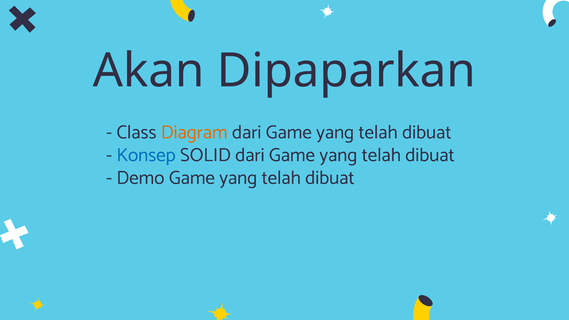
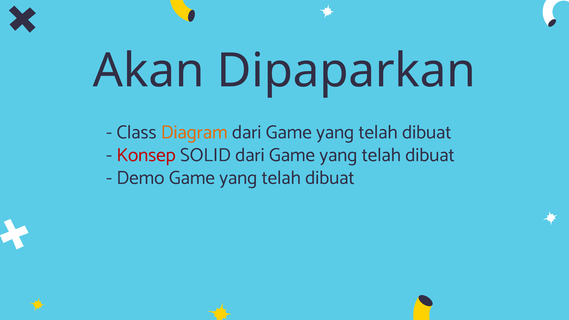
Konsep colour: blue -> red (146, 155)
